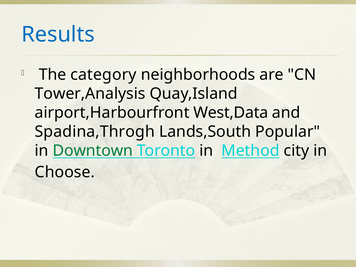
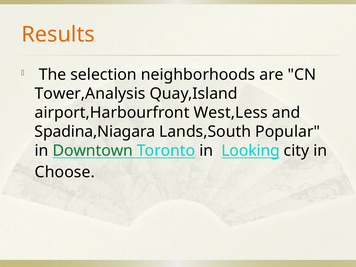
Results colour: blue -> orange (58, 34)
category: category -> selection (104, 75)
West,Data: West,Data -> West,Less (231, 113)
Spadina,Throgh: Spadina,Throgh -> Spadina,Niagara (95, 132)
Method: Method -> Looking (251, 151)
